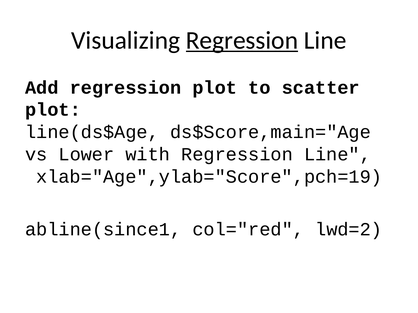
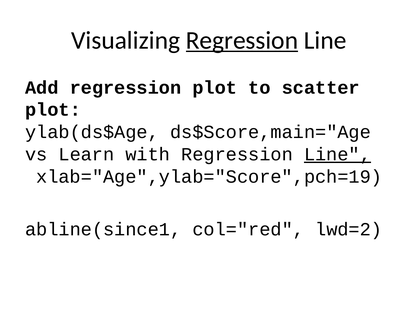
line(ds$Age: line(ds$Age -> ylab(ds$Age (92, 132)
Lower: Lower -> Learn (86, 155)
Line underline: none -> present (337, 155)
